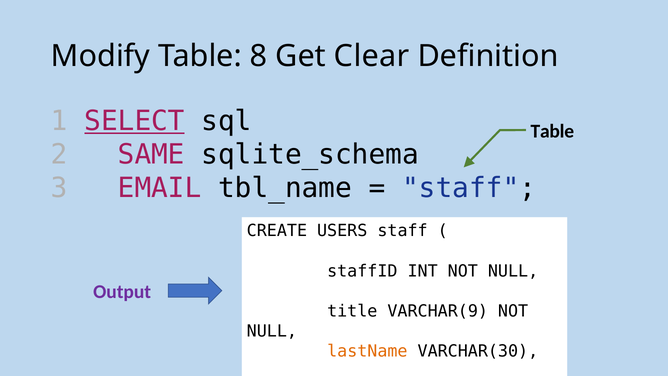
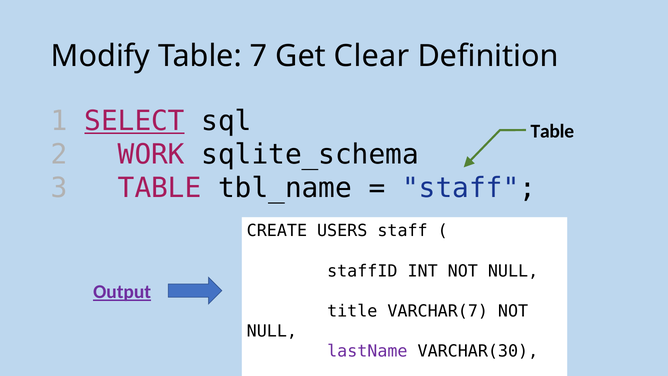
8: 8 -> 7 (259, 56)
SAME: SAME -> WORK (151, 155)
3 EMAIL: EMAIL -> TABLE (160, 188)
Output underline: none -> present (122, 292)
VARCHAR(9: VARCHAR(9 -> VARCHAR(7 (438, 311)
lastName colour: orange -> purple (367, 351)
